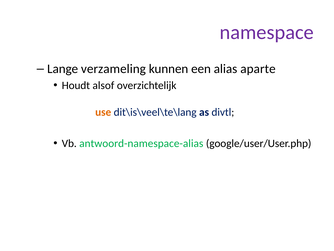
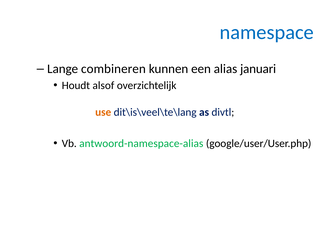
namespace colour: purple -> blue (267, 32)
verzameling: verzameling -> combineren (113, 69)
aparte: aparte -> januari (258, 69)
